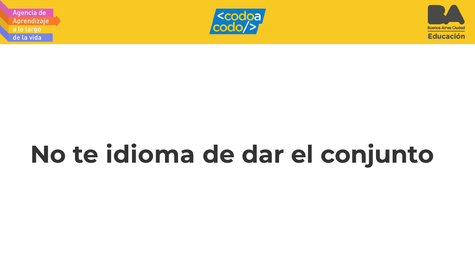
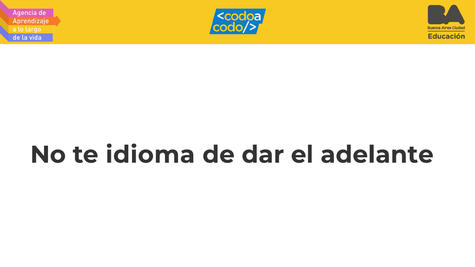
conjunto: conjunto -> adelante (377, 155)
